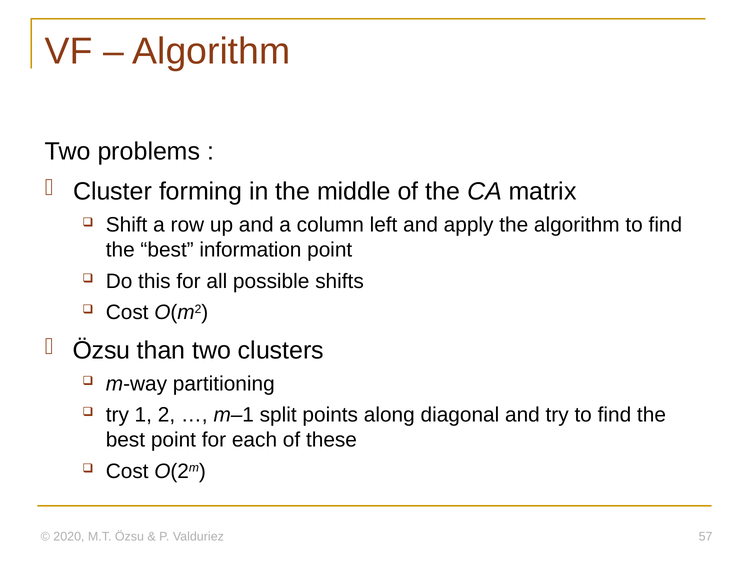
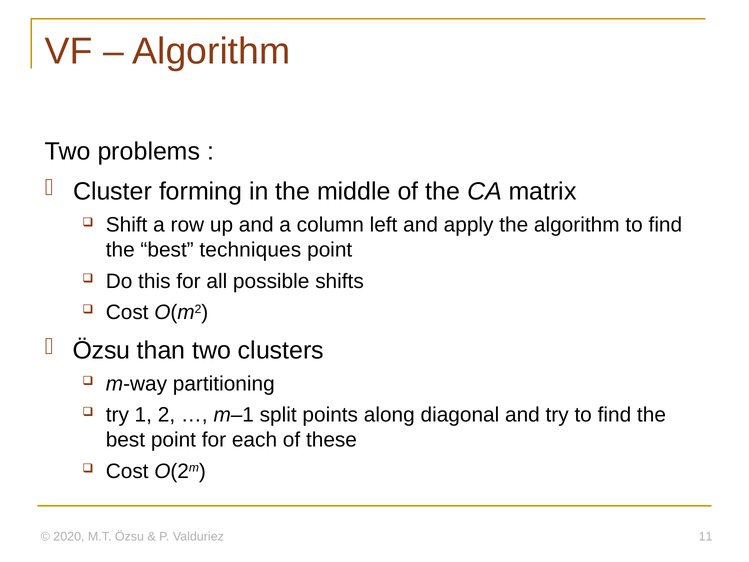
information: information -> techniques (250, 250)
57: 57 -> 11 (706, 536)
